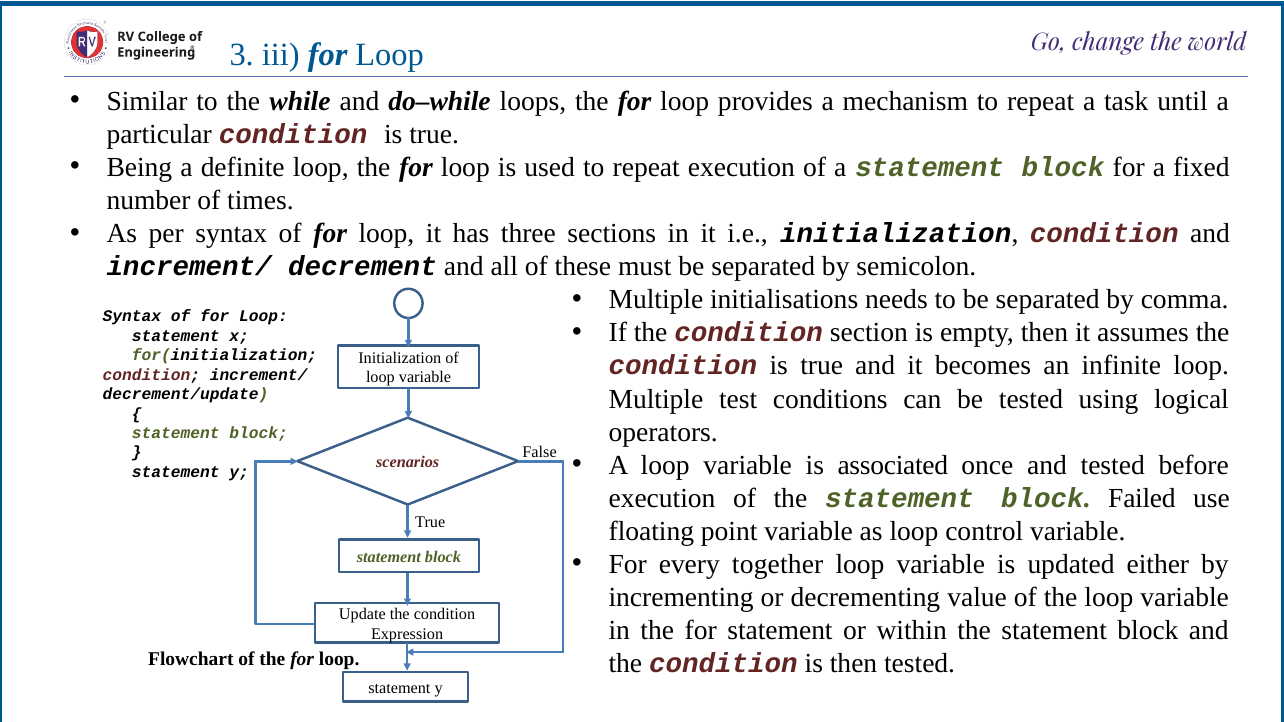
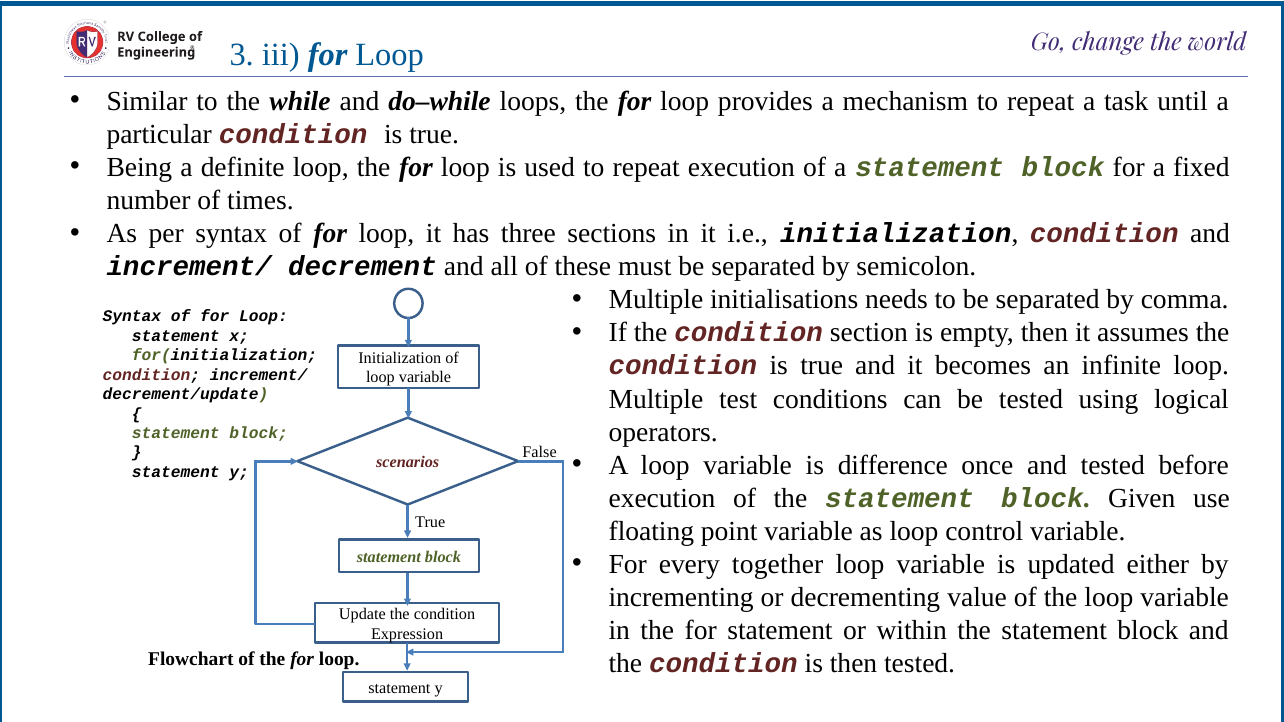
associated: associated -> difference (893, 465)
Failed: Failed -> Given (1142, 498)
